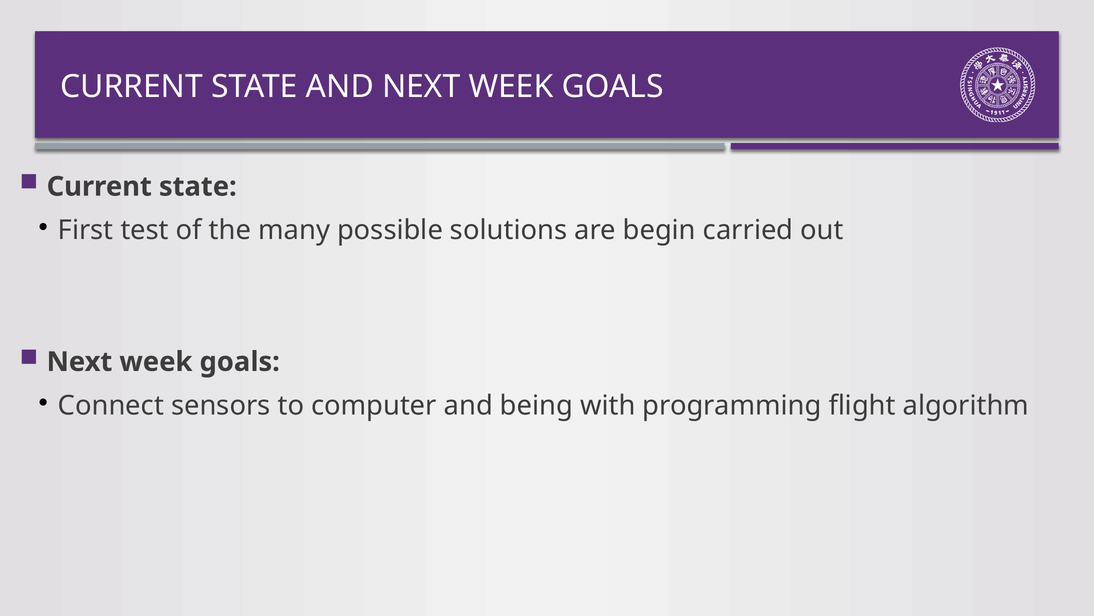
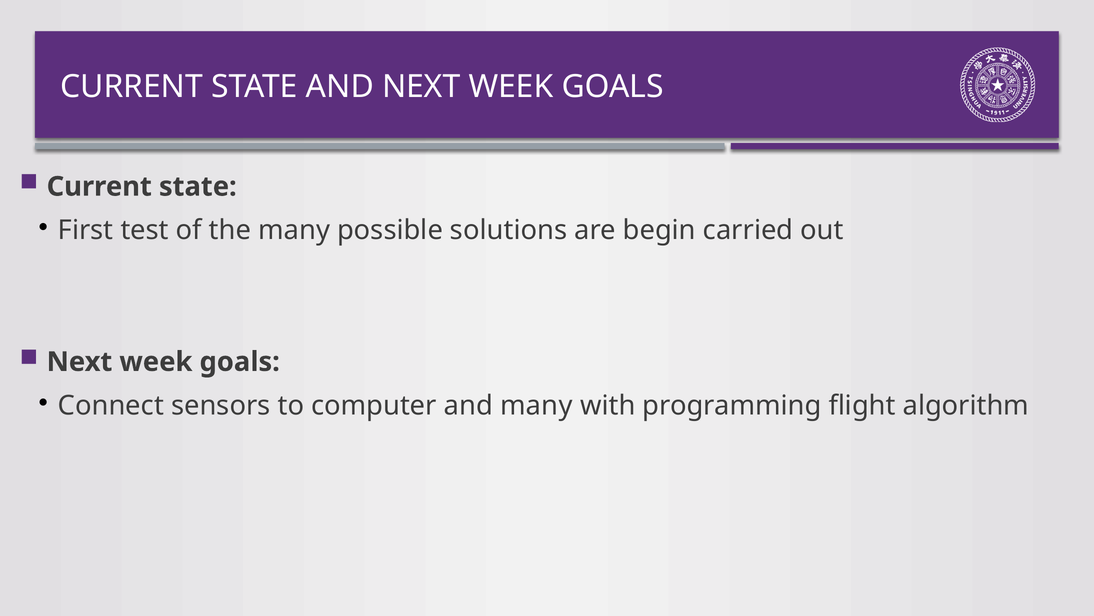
and being: being -> many (536, 405)
